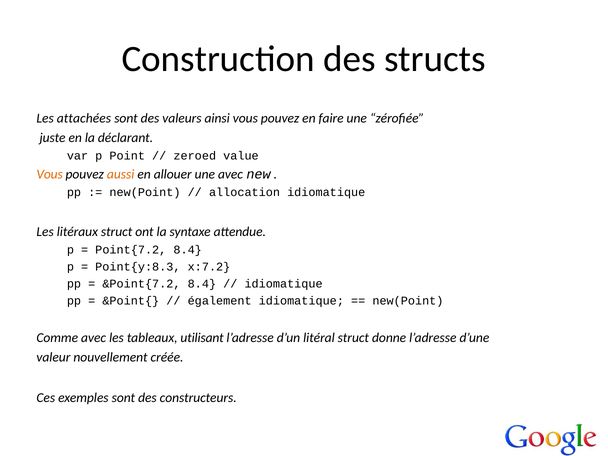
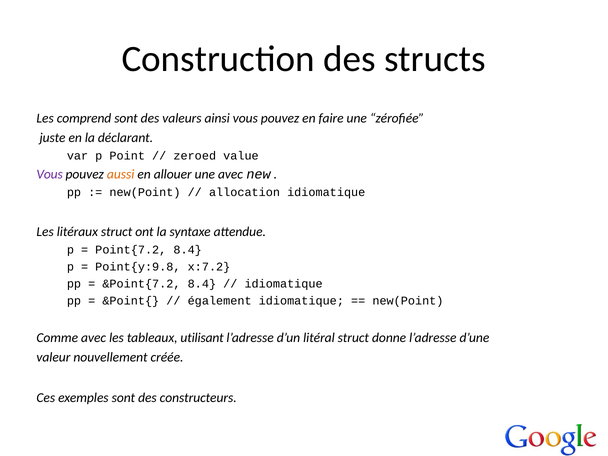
attachées: attachées -> comprend (84, 118)
Vous colour: orange -> purple (50, 174)
Point{y:8.3: Point{y:8.3 -> Point{y:9.8 (138, 267)
